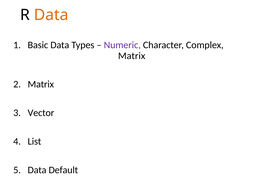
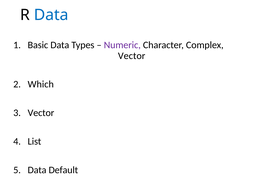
Data colour: orange -> blue (51, 15)
Matrix: Matrix -> Vector (132, 56)
Matrix: Matrix -> Which (41, 84)
